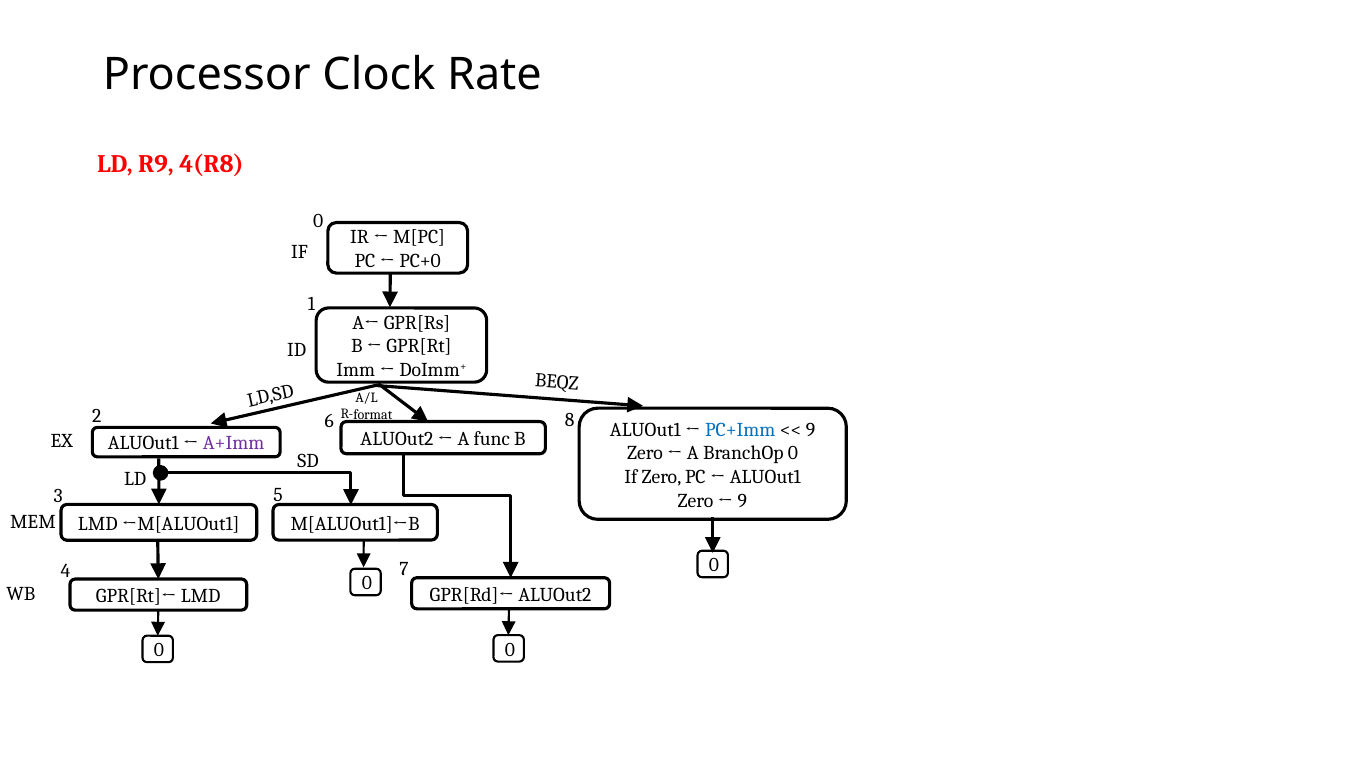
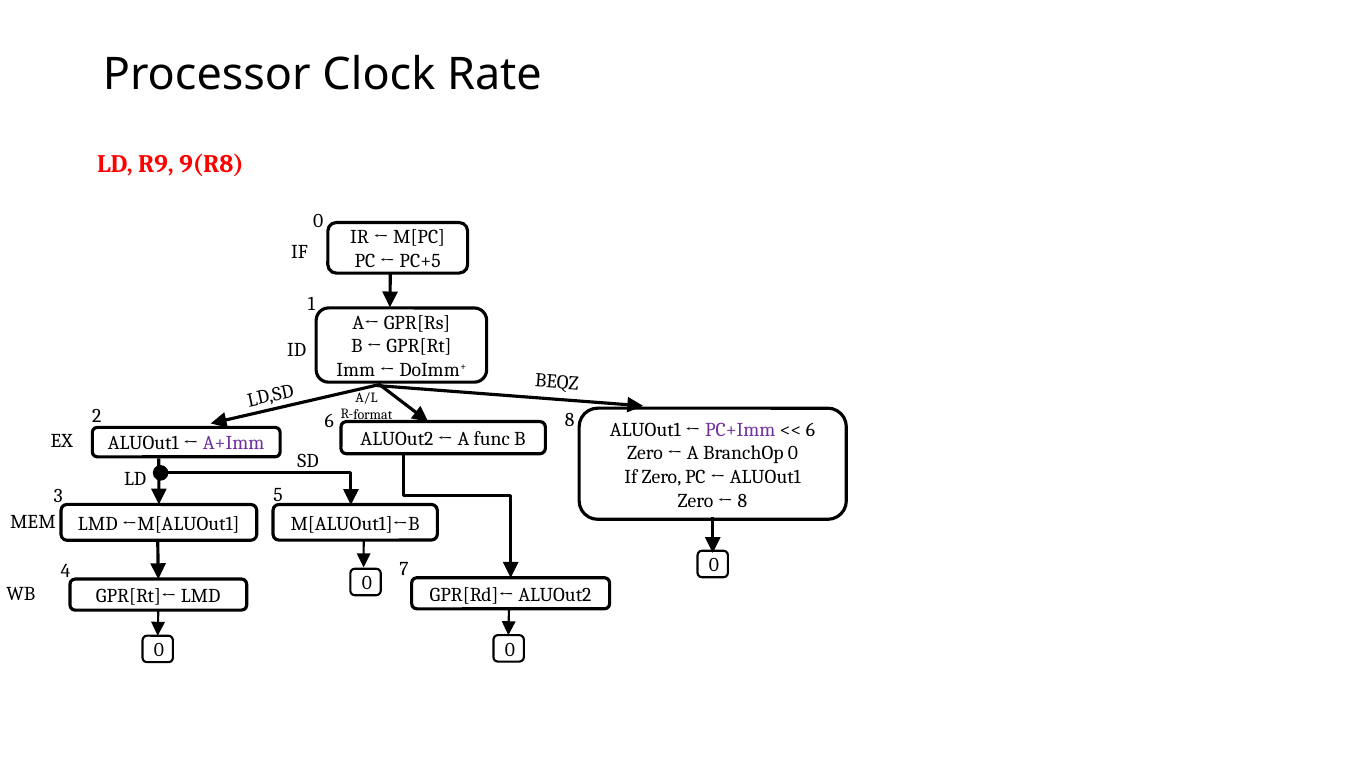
4(R8: 4(R8 -> 9(R8 (211, 164)
PC+0: PC+0 -> PC+5 (420, 261)
PC+Imm colour: blue -> purple (740, 430)
9: 9 -> 6 (811, 430)
9: 9 -> 8 (742, 500)
